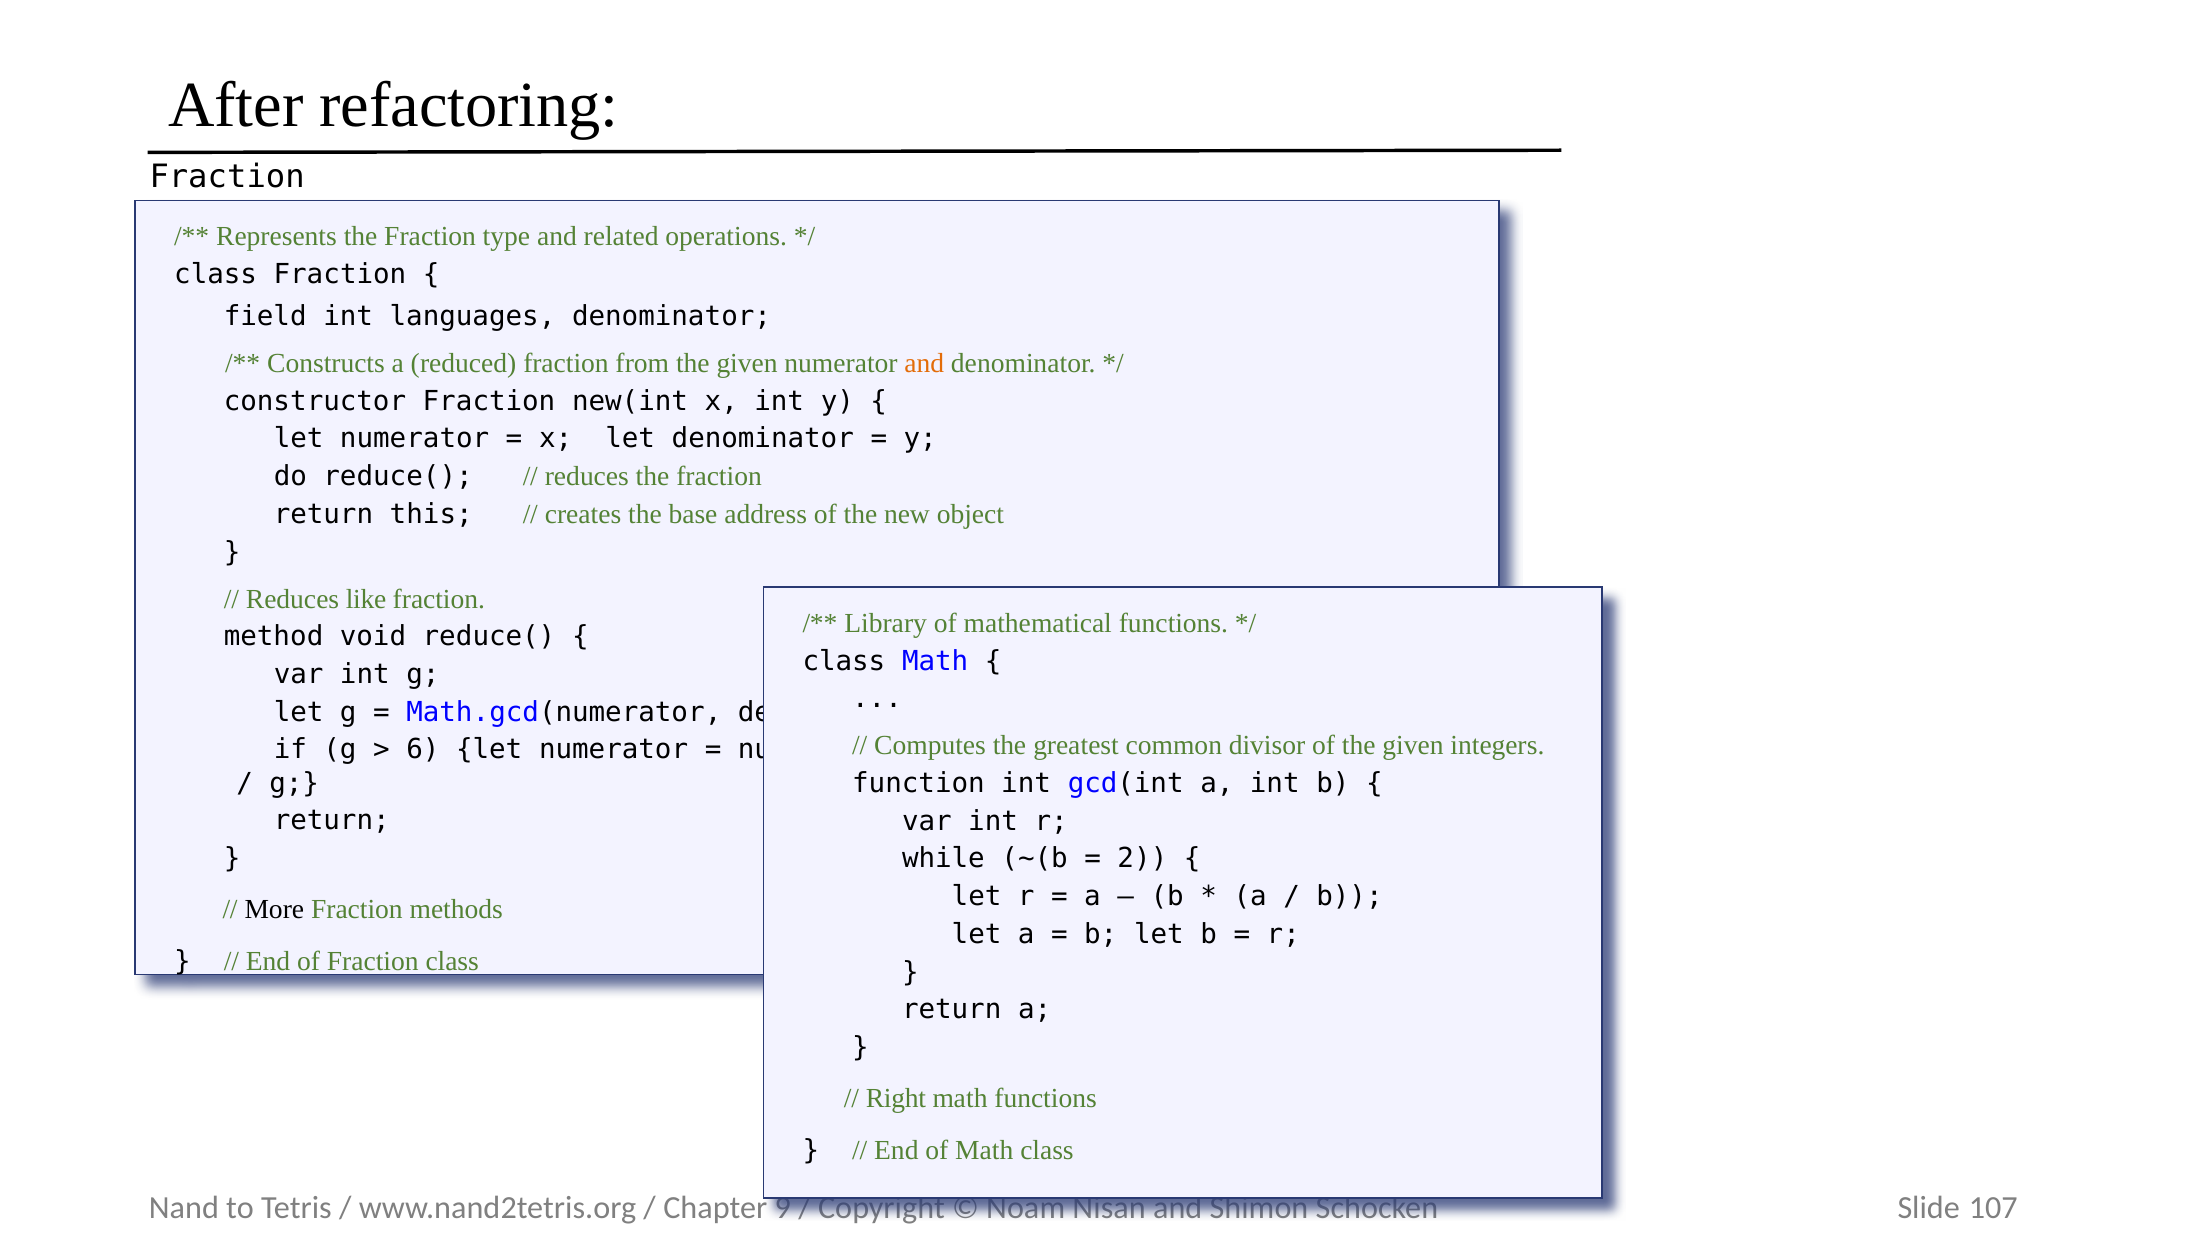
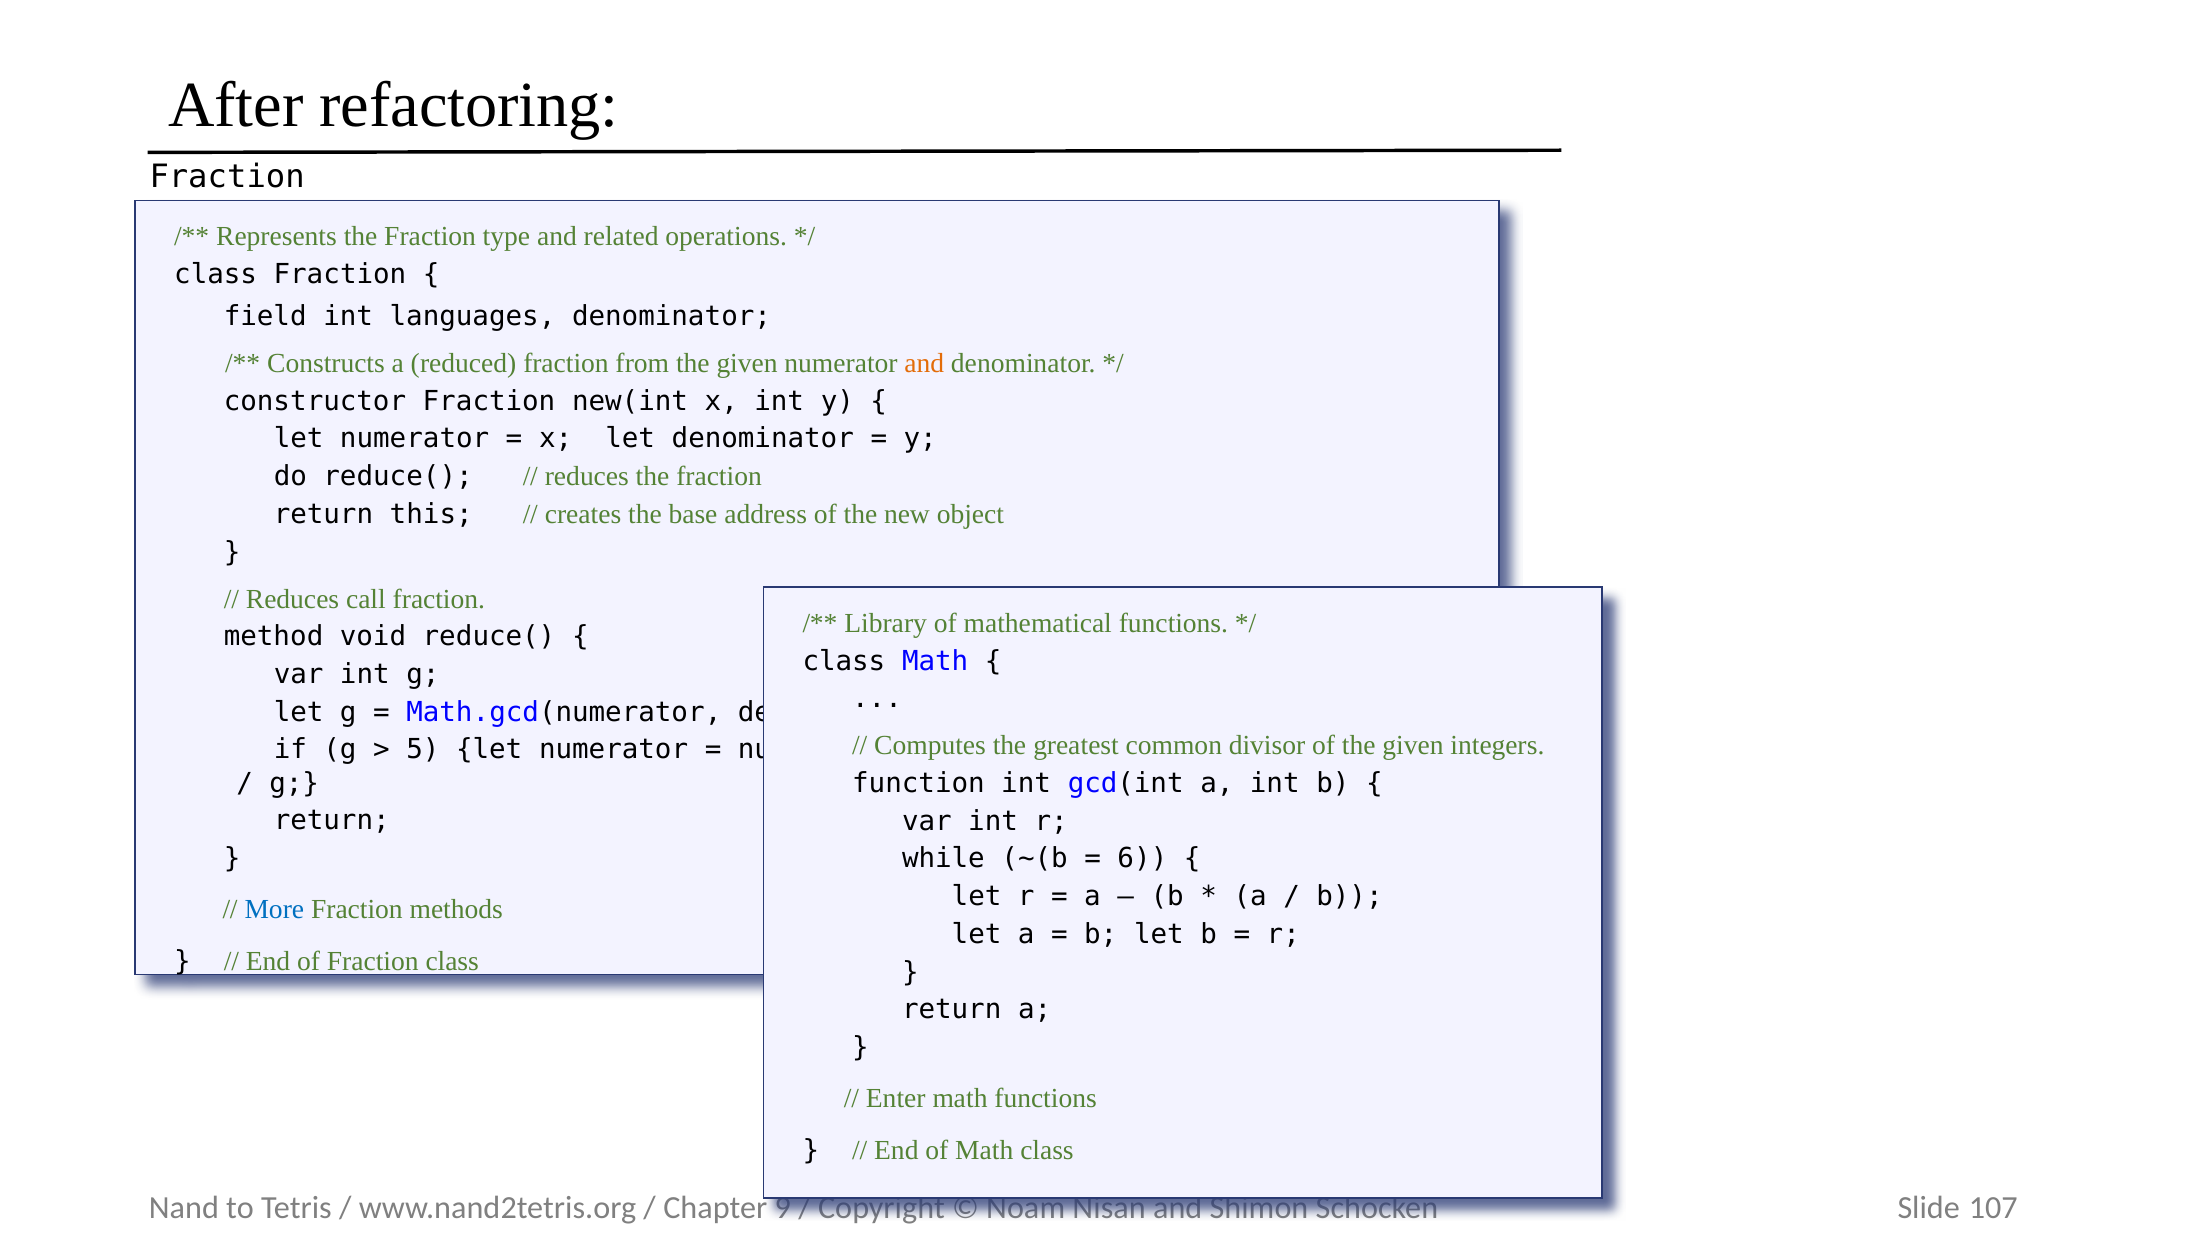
like: like -> call (366, 599)
6: 6 -> 5 (423, 750)
2: 2 -> 6 (1142, 859)
More colour: black -> blue (274, 910)
Right: Right -> Enter (896, 1099)
